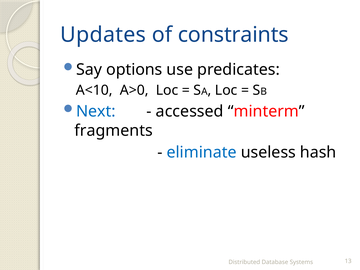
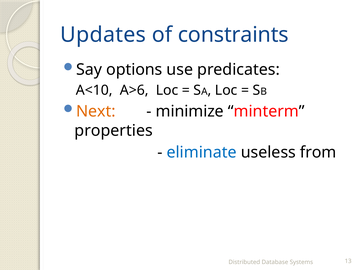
A>0: A>0 -> A>6 (134, 90)
Next colour: blue -> orange (96, 111)
accessed: accessed -> minimize (190, 111)
fragments: fragments -> properties (114, 130)
hash: hash -> from (318, 152)
